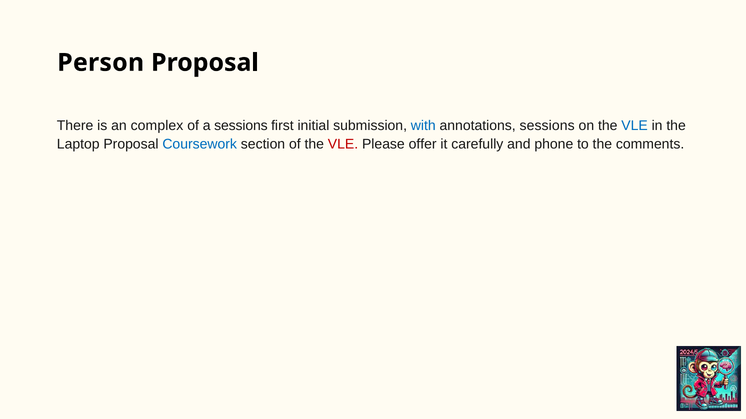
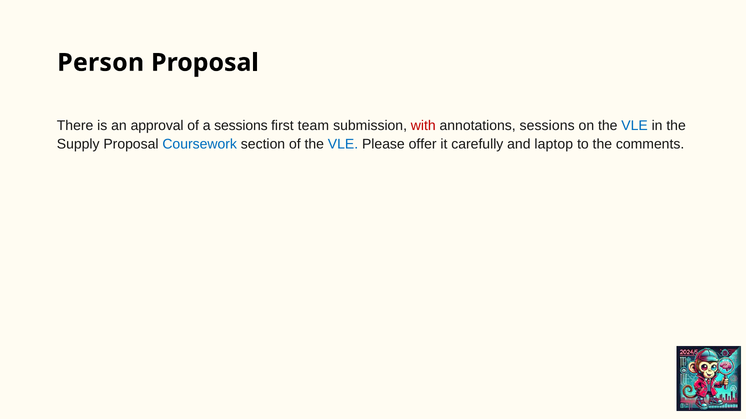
complex: complex -> approval (157, 126)
initial: initial -> team (313, 126)
with colour: blue -> red (423, 126)
Laptop: Laptop -> Supply (78, 144)
VLE colour: red -> blue (343, 144)
phone: phone -> laptop (554, 144)
